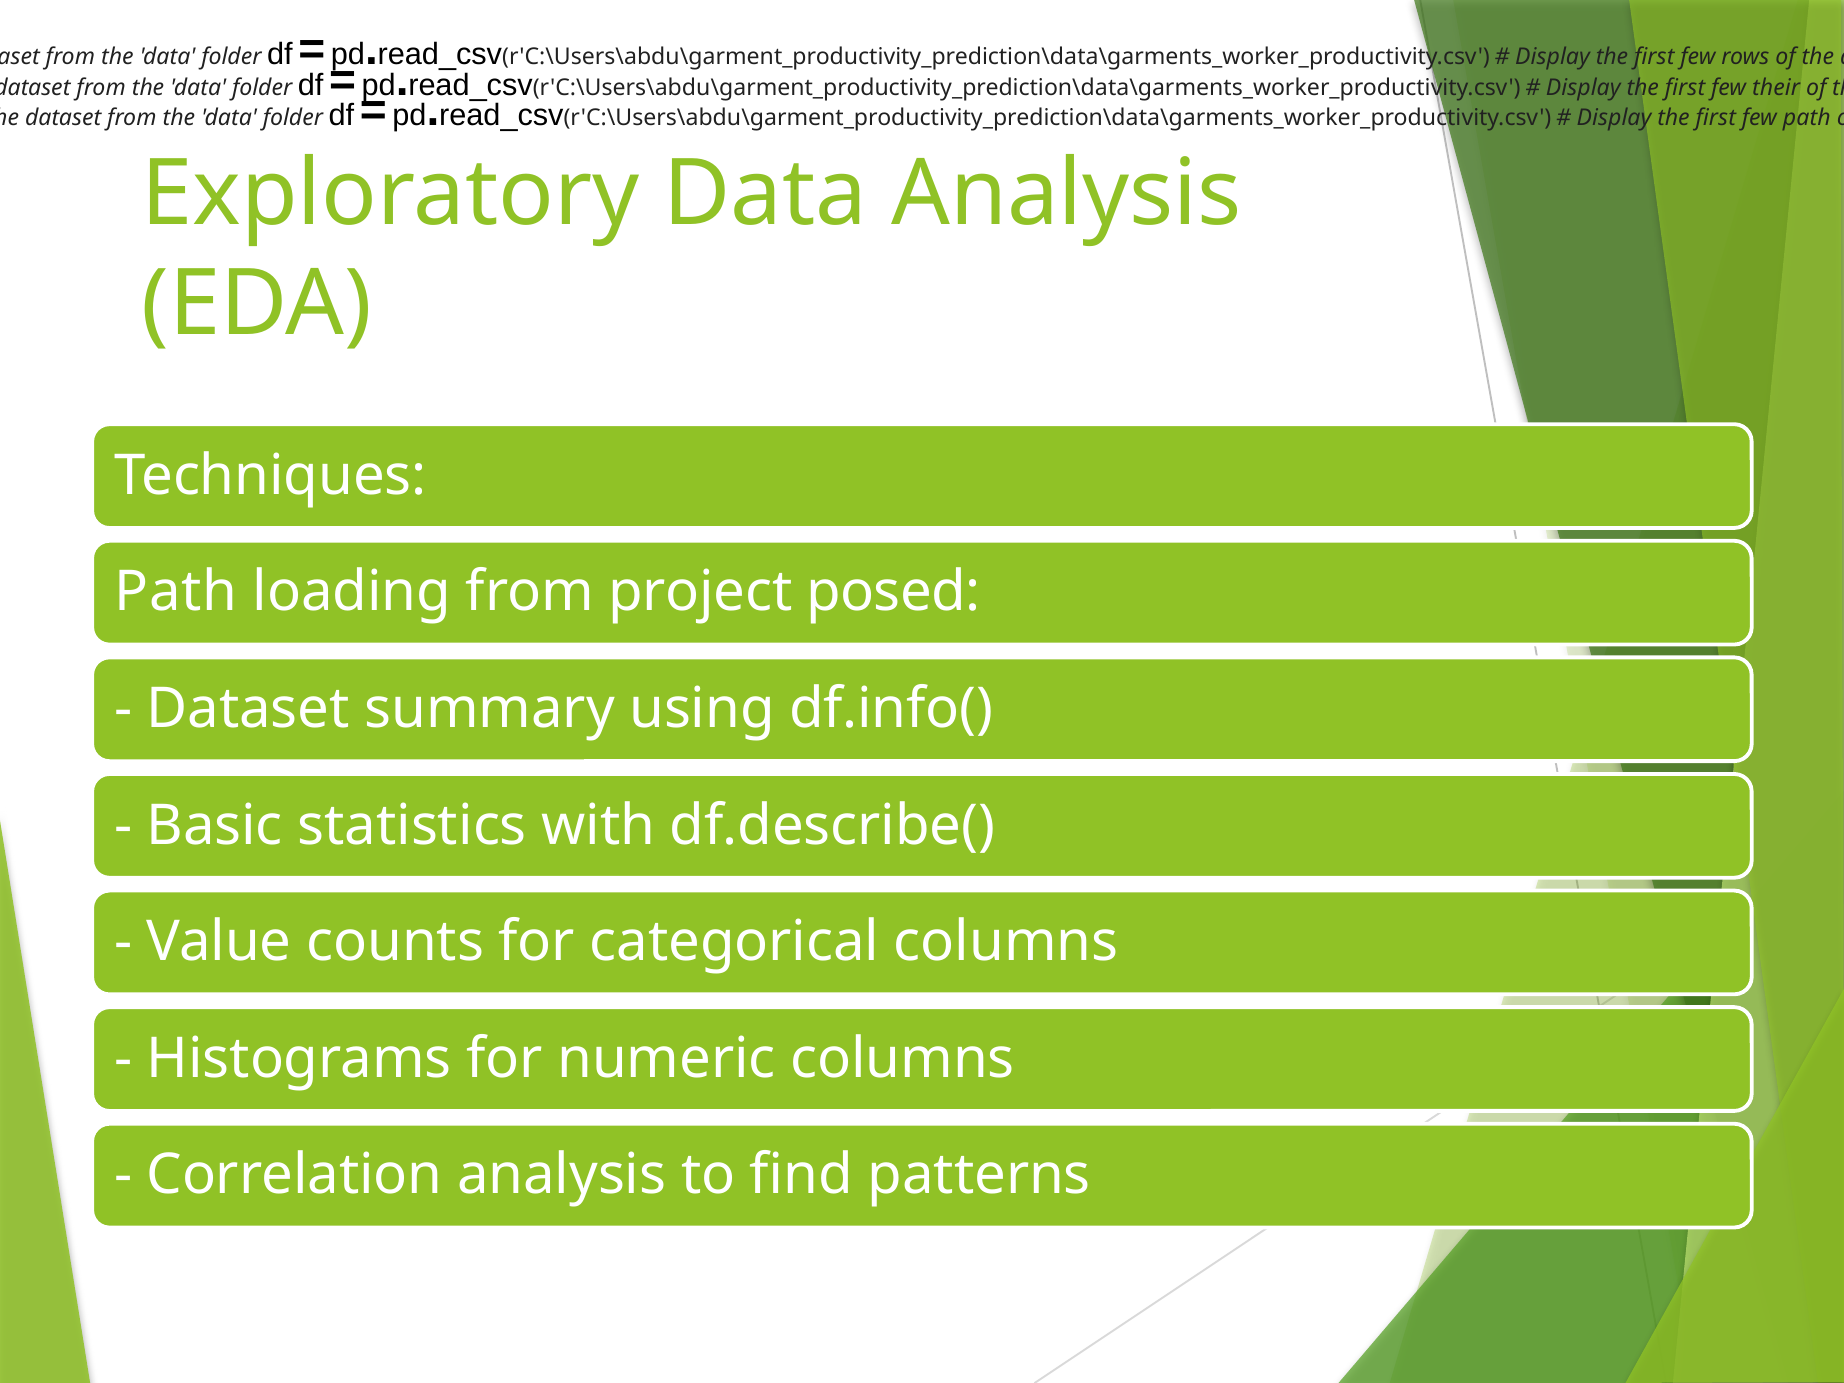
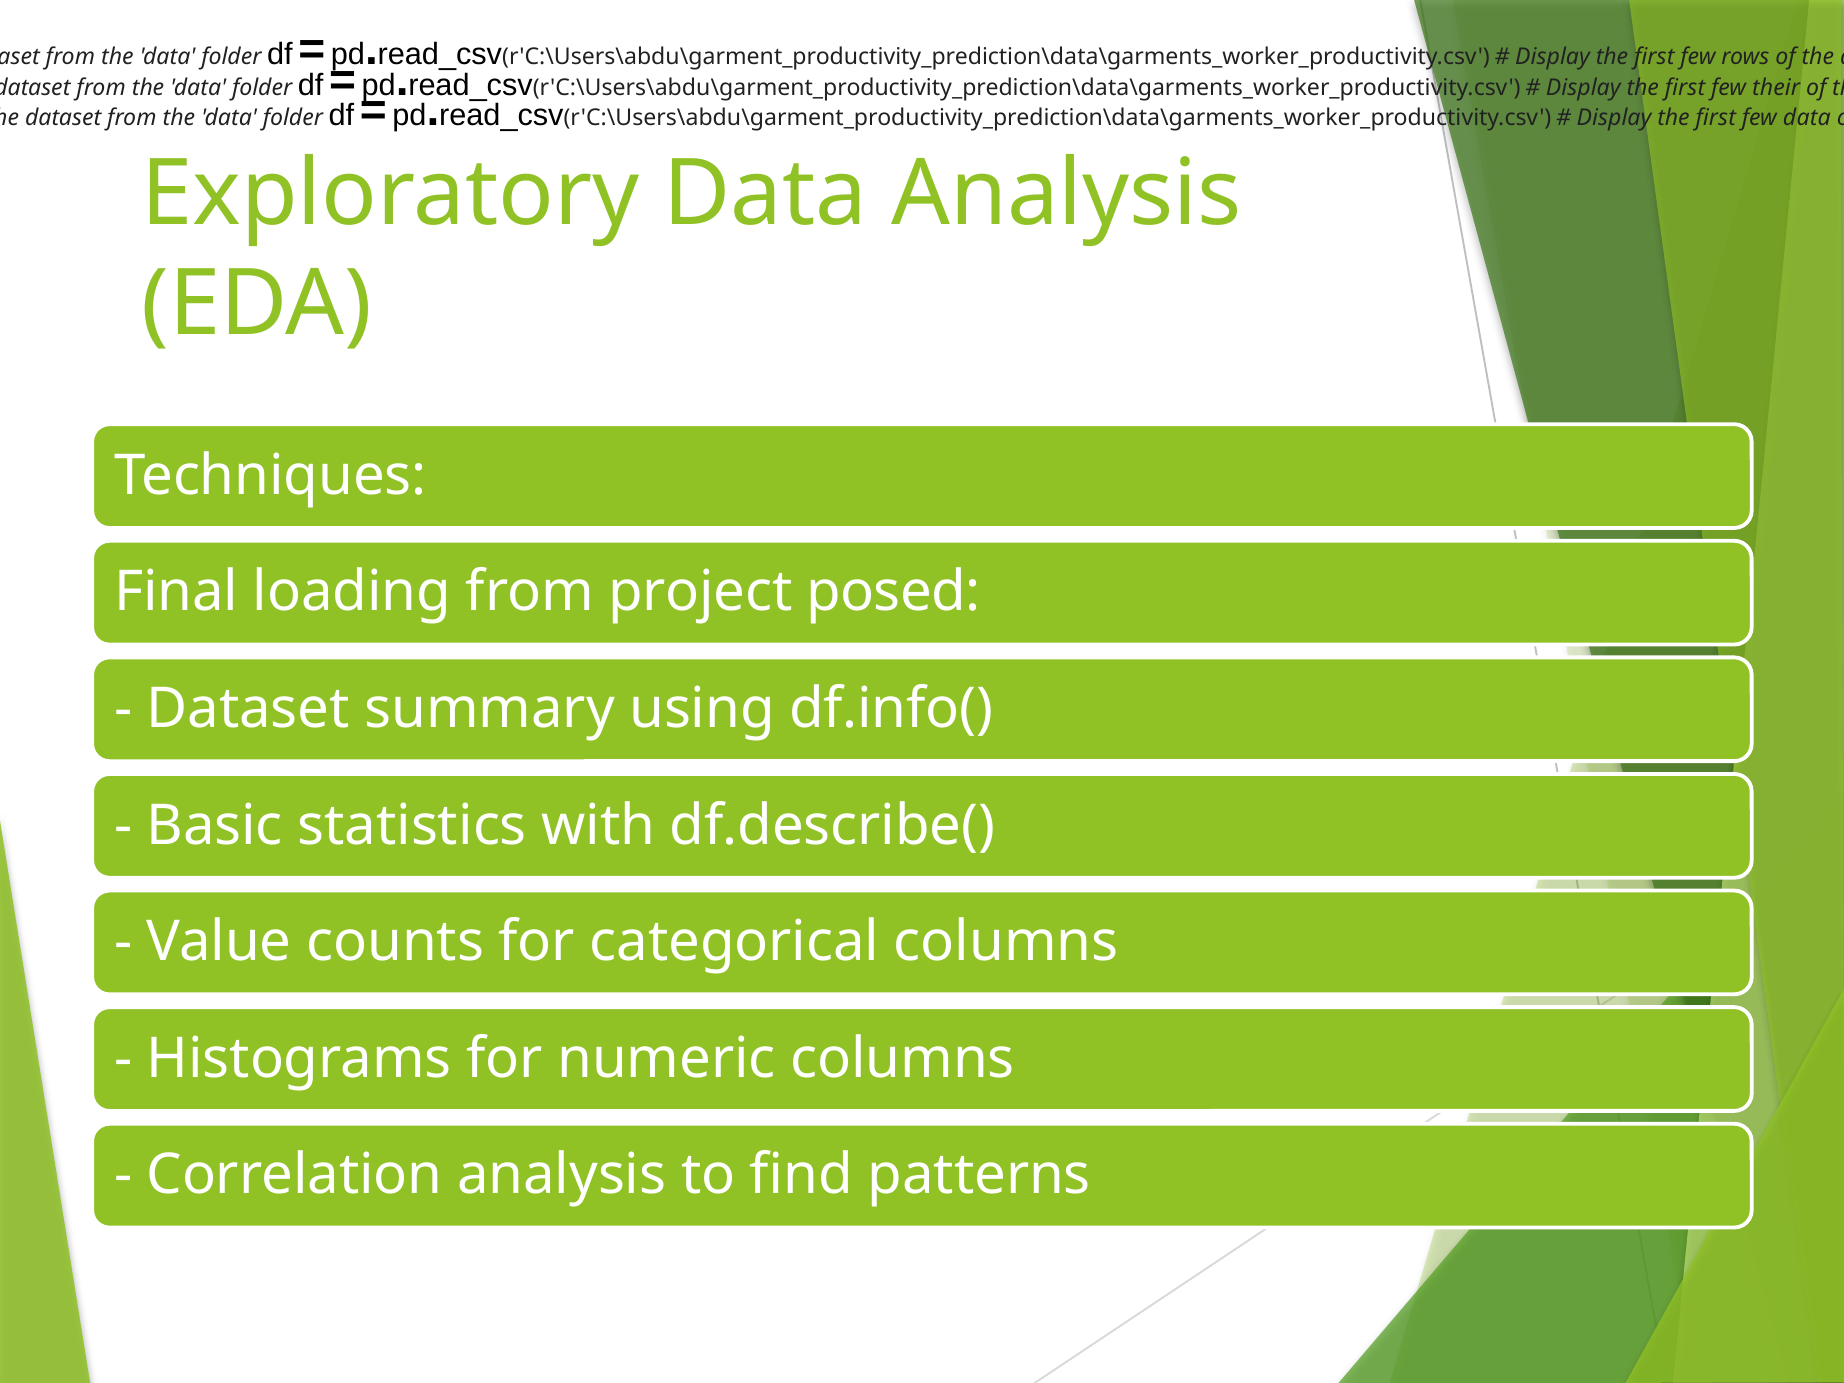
few path: path -> data (1807, 118)
Path: Path -> Final (176, 592)
